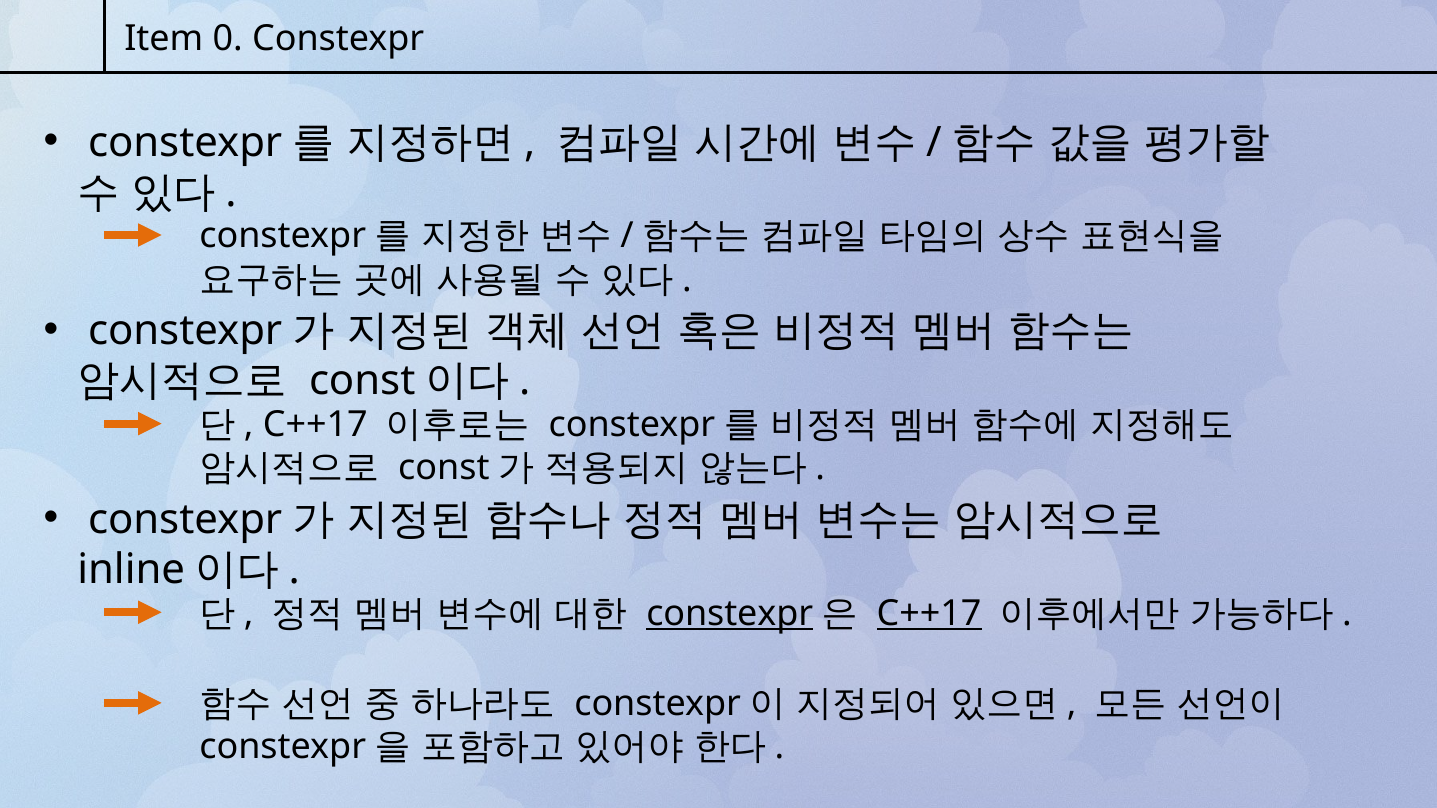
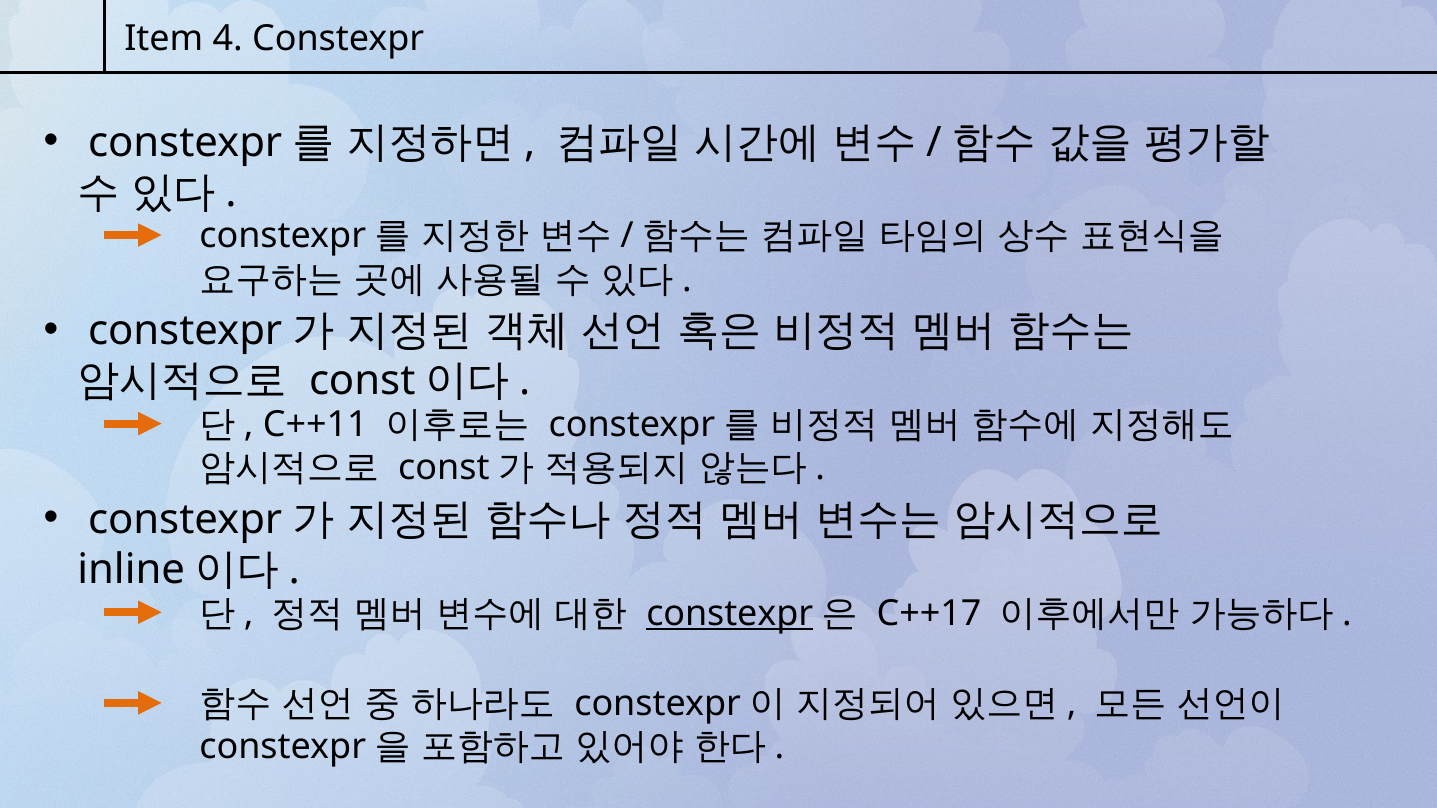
0: 0 -> 4 (228, 38)
C++17: C++17 -> C++11 (315, 425)
C++17 underline: present -> none (929, 613)
